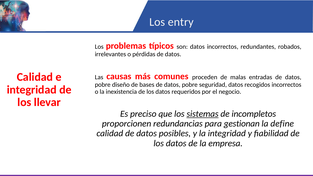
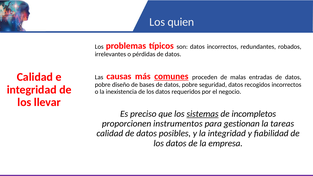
entry: entry -> quien (181, 22)
comunes underline: none -> present (171, 76)
redundancias: redundancias -> instrumentos (178, 124)
define: define -> tareas (282, 124)
